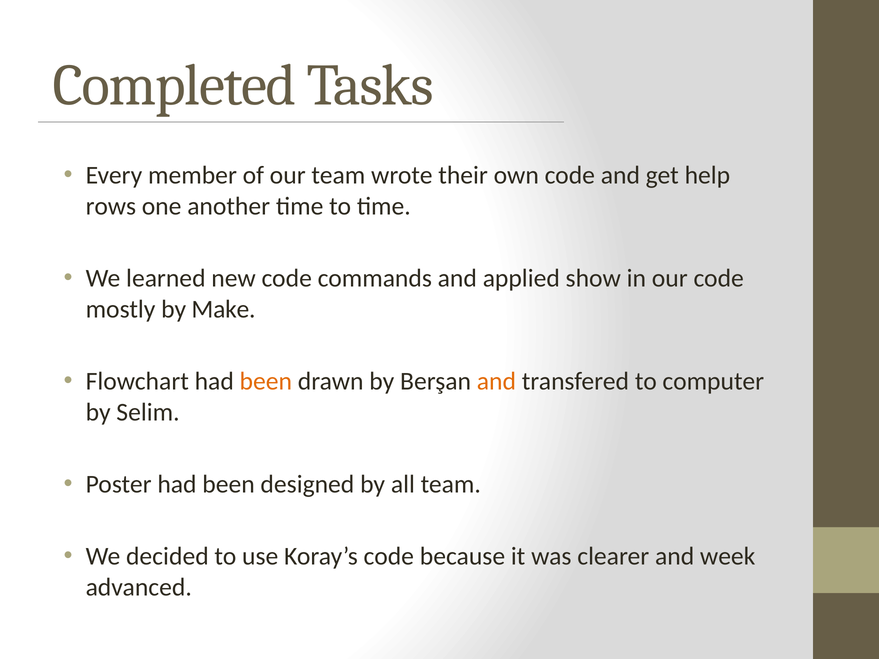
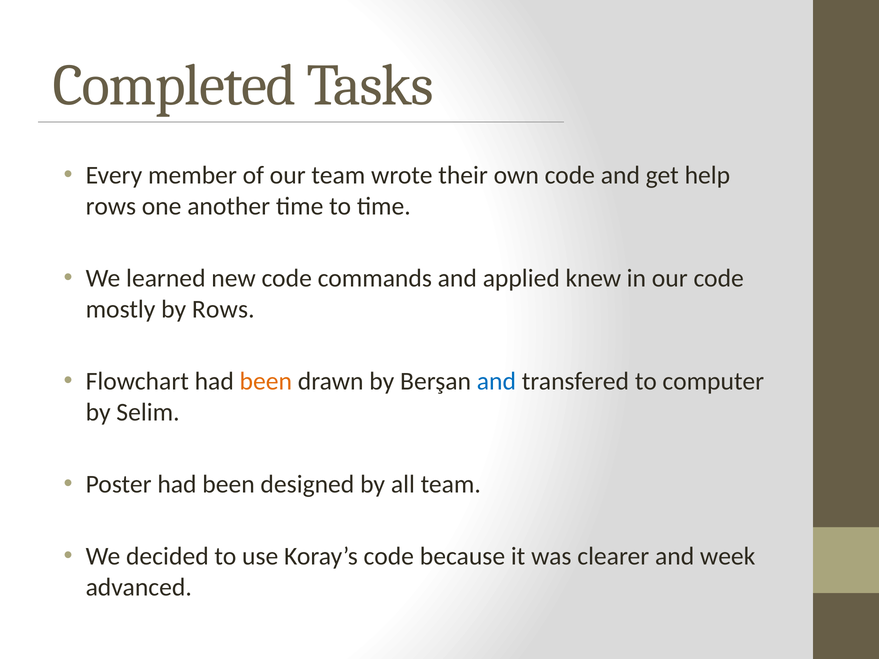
show: show -> knew (593, 278)
by Make: Make -> Rows (223, 309)
and colour: orange -> blue (496, 381)
